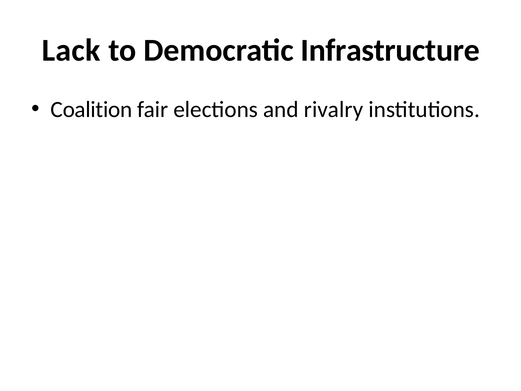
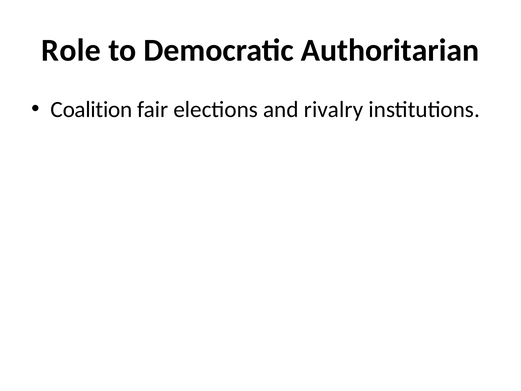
Lack: Lack -> Role (71, 50)
Infrastructure: Infrastructure -> Authoritarian (390, 50)
